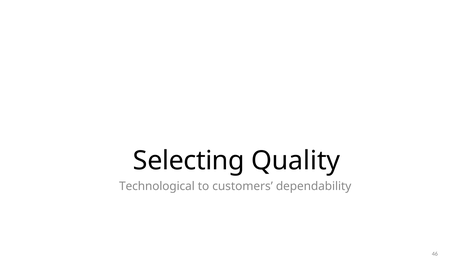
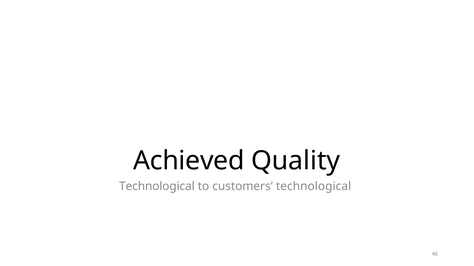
Selecting: Selecting -> Achieved (189, 161)
customers dependability: dependability -> technological (314, 187)
